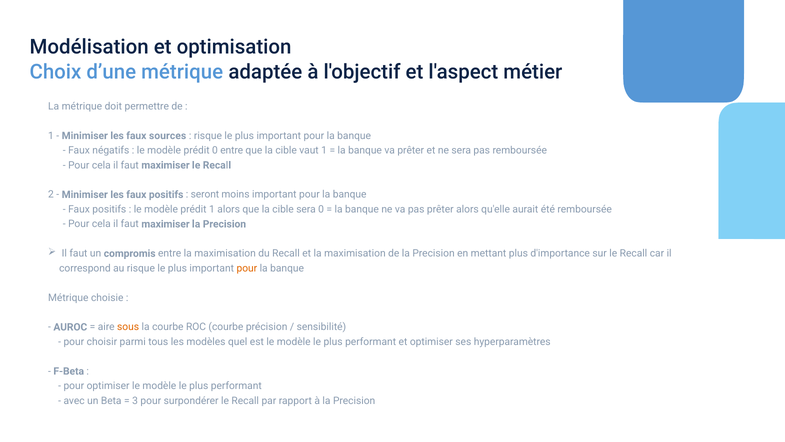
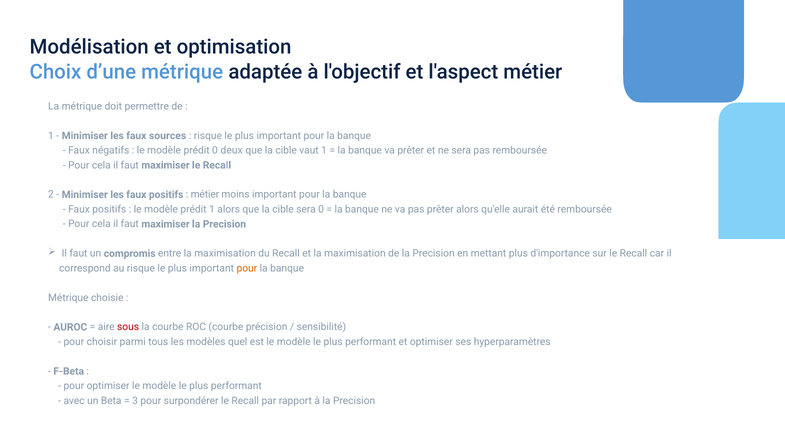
0 entre: entre -> deux (232, 150)
seront: seront -> métier (205, 194)
sous colour: orange -> red (128, 327)
